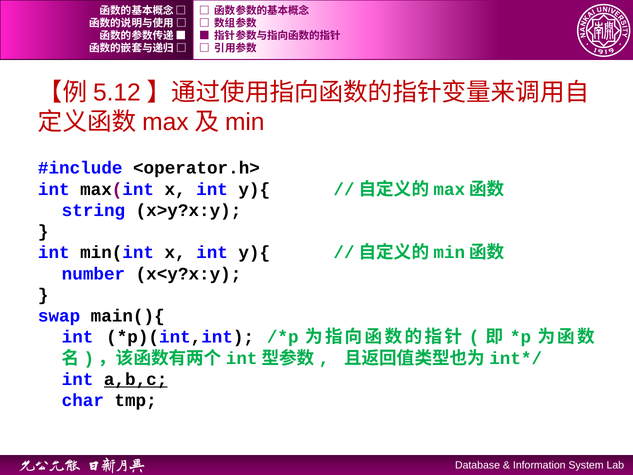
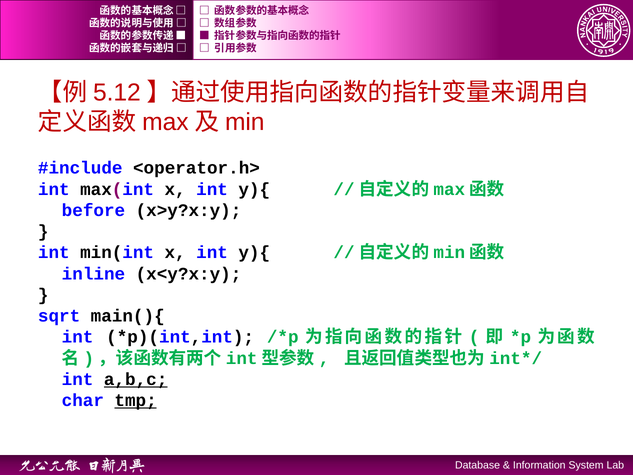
string: string -> before (93, 210)
number: number -> inline (93, 274)
swap: swap -> sqrt (59, 316)
tmp underline: none -> present (136, 400)
